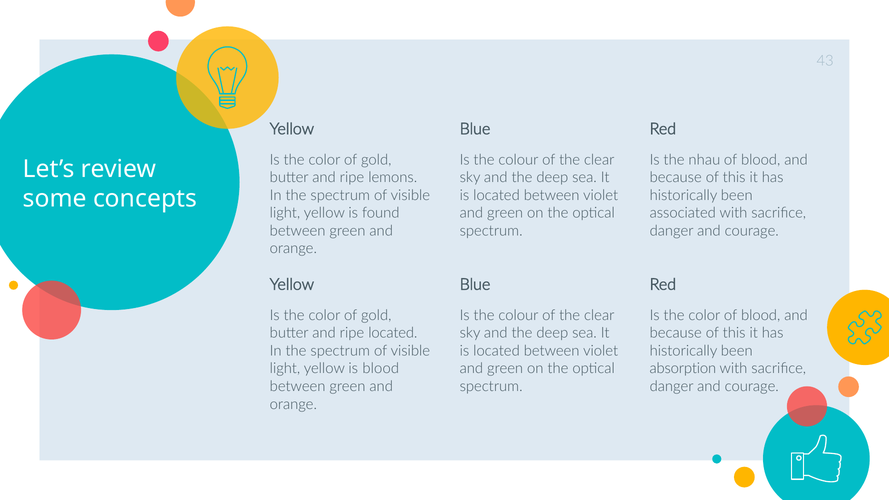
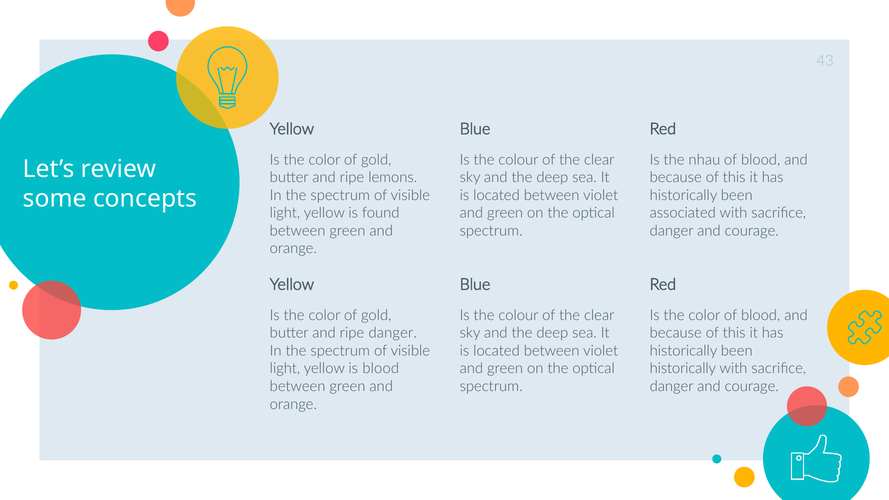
ripe located: located -> danger (393, 333)
absorption: absorption -> historically (683, 369)
